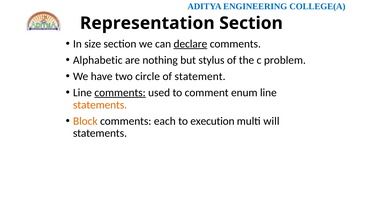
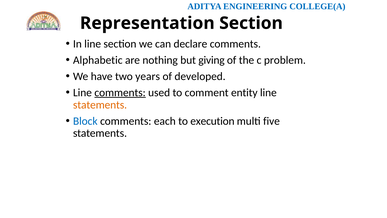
In size: size -> line (93, 44)
declare underline: present -> none (190, 44)
stylus: stylus -> giving (212, 60)
circle: circle -> years (148, 76)
statement: statement -> developed (200, 76)
enum: enum -> entity (244, 92)
Block colour: orange -> blue (85, 121)
will: will -> five (271, 121)
